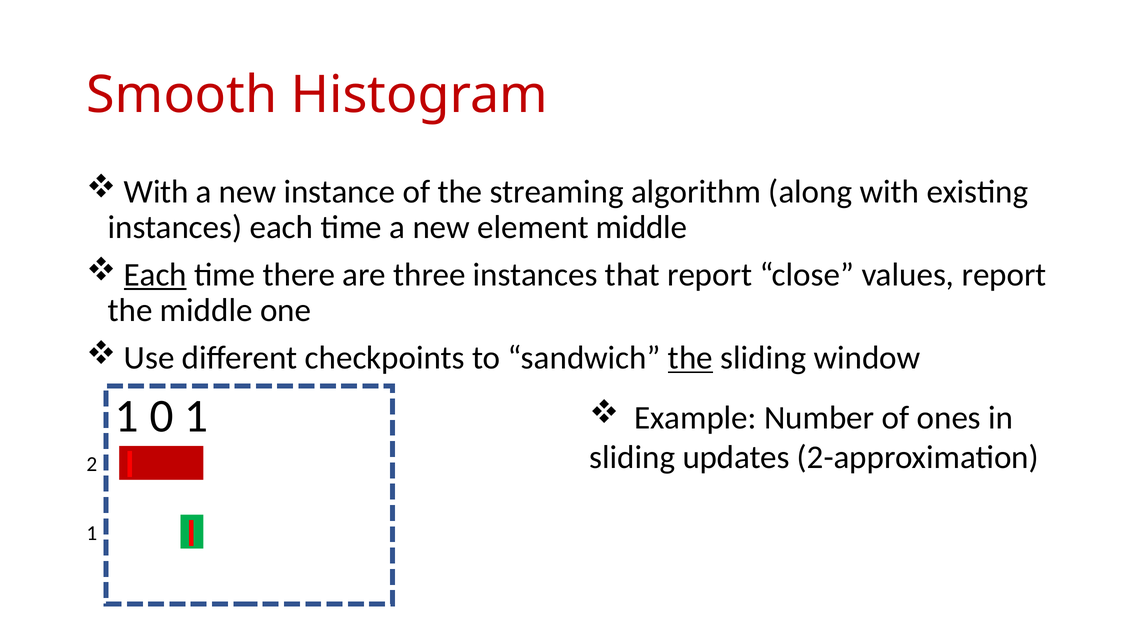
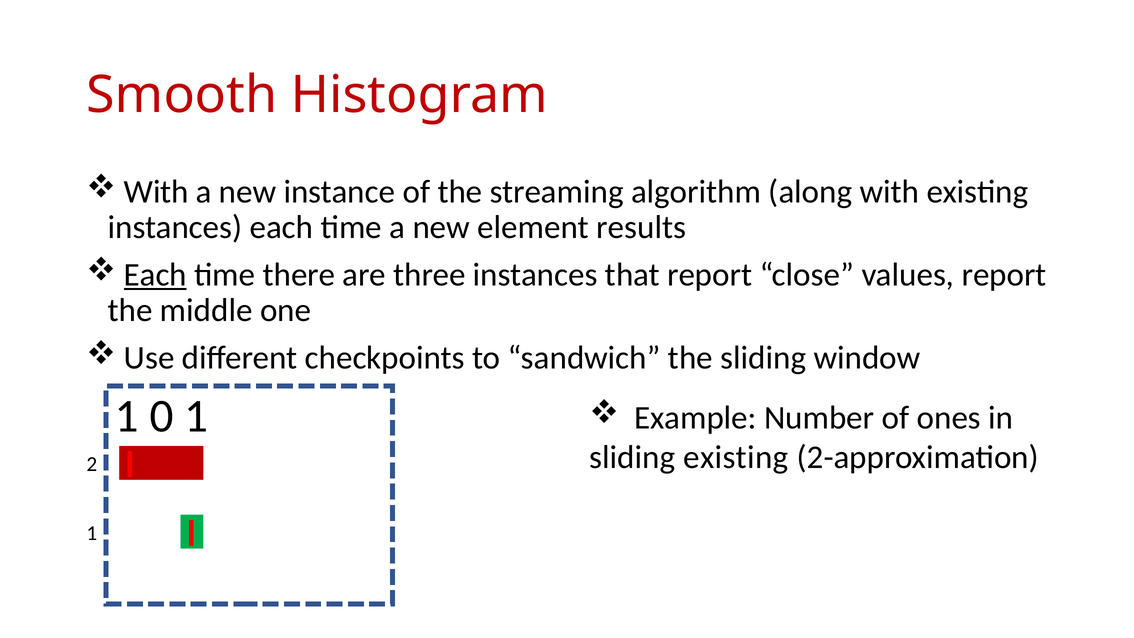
element middle: middle -> results (641, 227)
the underline: present -> none (690, 358)
sliding updates: updates -> existing (736, 457)
